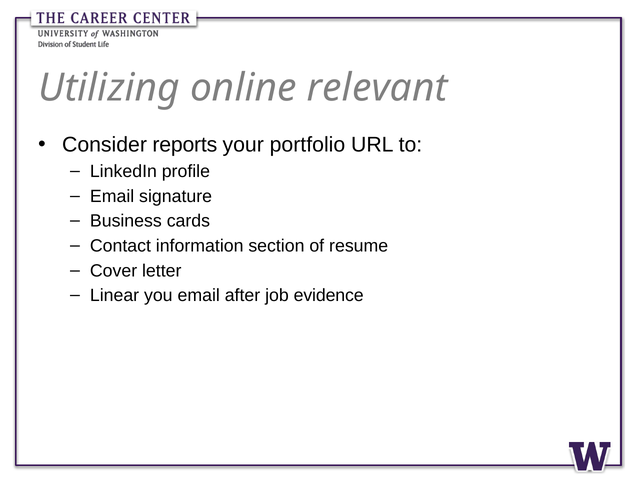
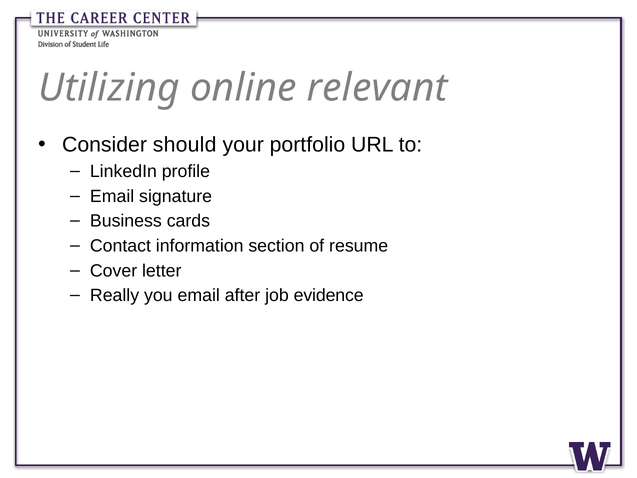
reports: reports -> should (185, 145)
Linear: Linear -> Really (115, 295)
